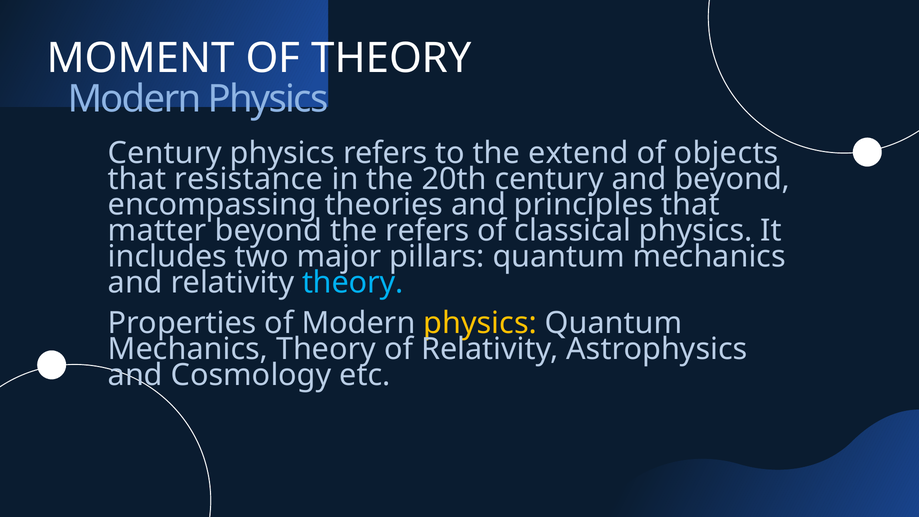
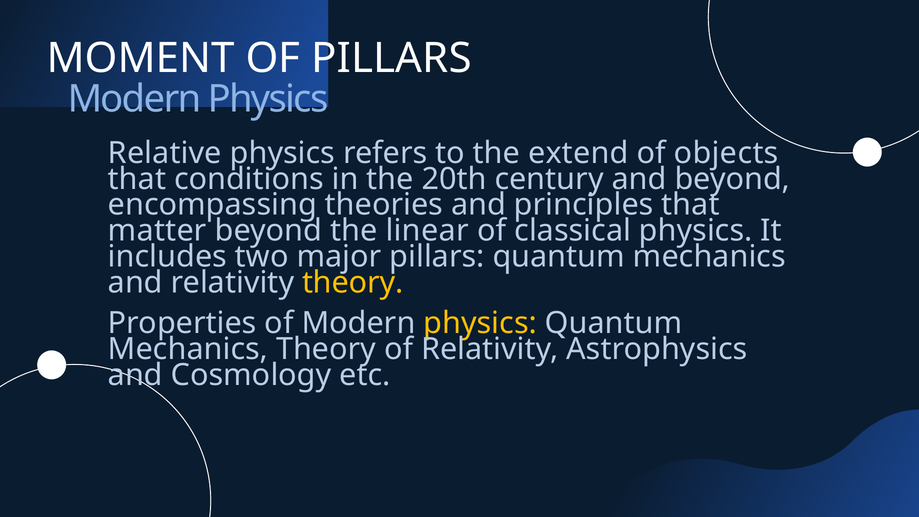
OF THEORY: THEORY -> PILLARS (391, 59)
Century: Century -> Relative (165, 153)
resistance: resistance -> conditions (249, 179)
the refers: refers -> linear (427, 231)
theory colour: light blue -> yellow (353, 283)
